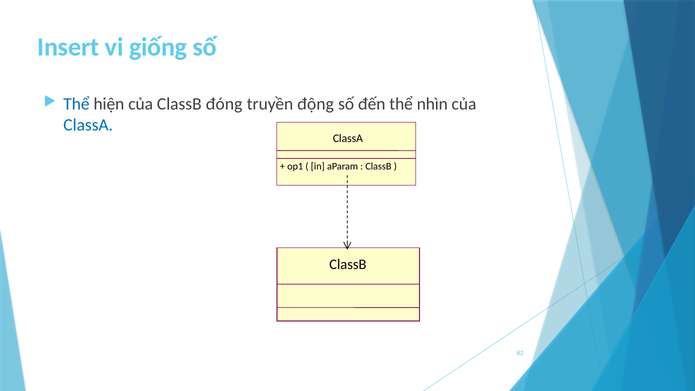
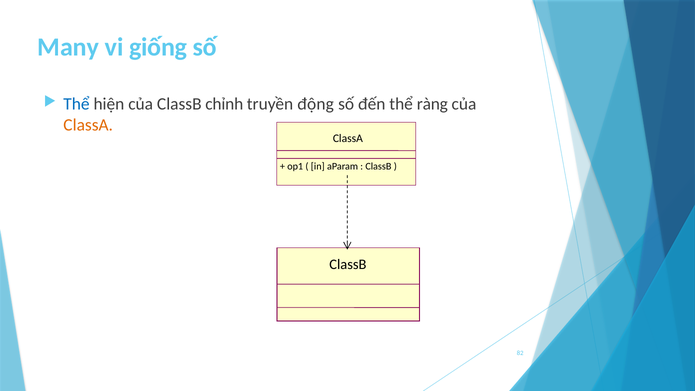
Insert: Insert -> Many (68, 47)
đóng: đóng -> chỉnh (224, 104)
nhìn: nhìn -> ràng (432, 104)
ClassA colour: blue -> orange (88, 125)
